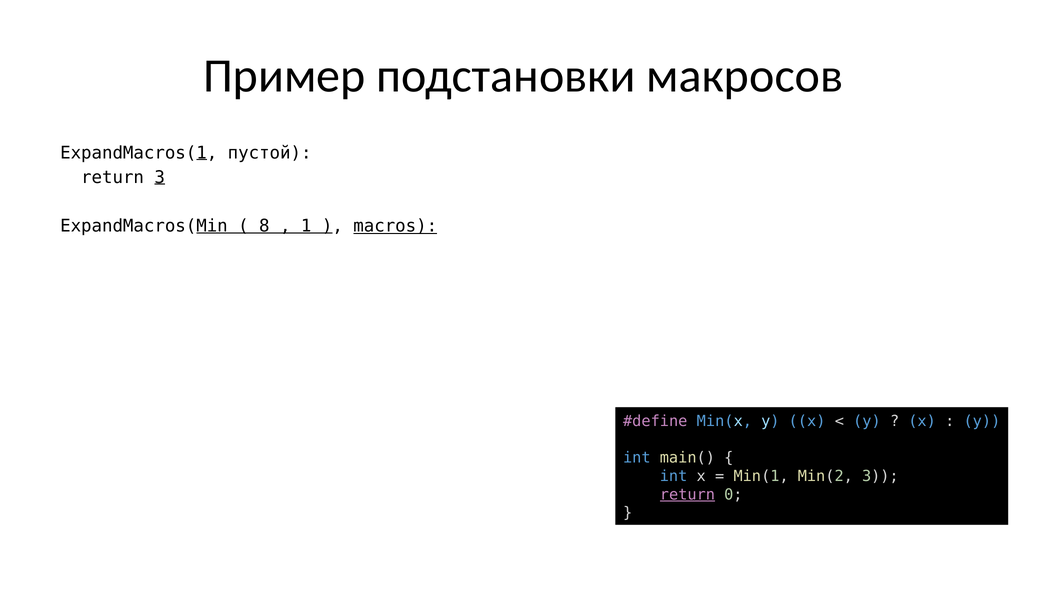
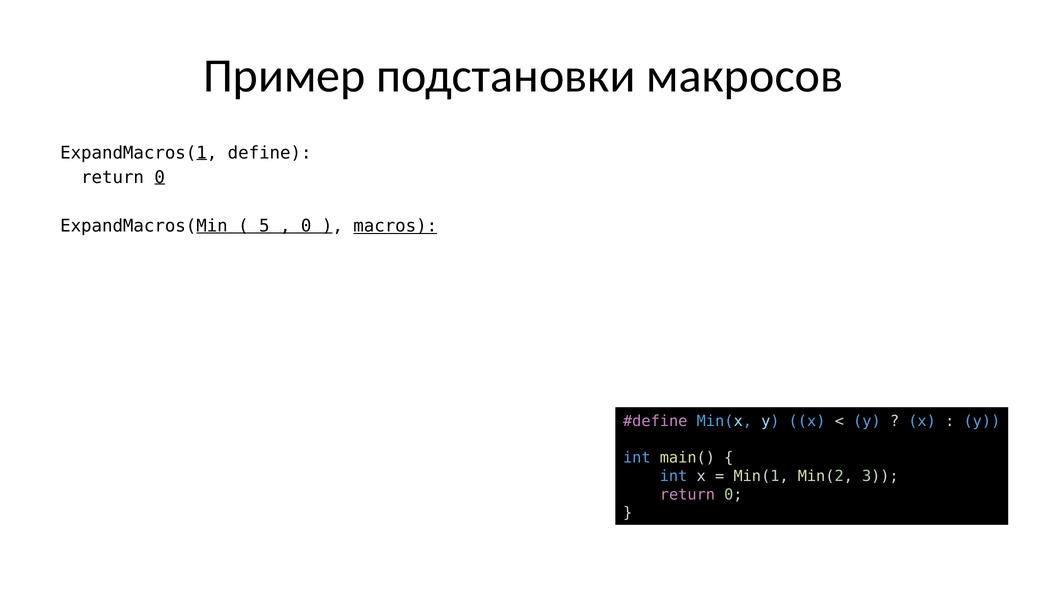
пустой: пустой -> define (270, 153)
3: 3 -> 0 (160, 177)
8: 8 -> 5 (264, 226)
1: 1 -> 0 (306, 226)
return underline: present -> none (687, 495)
